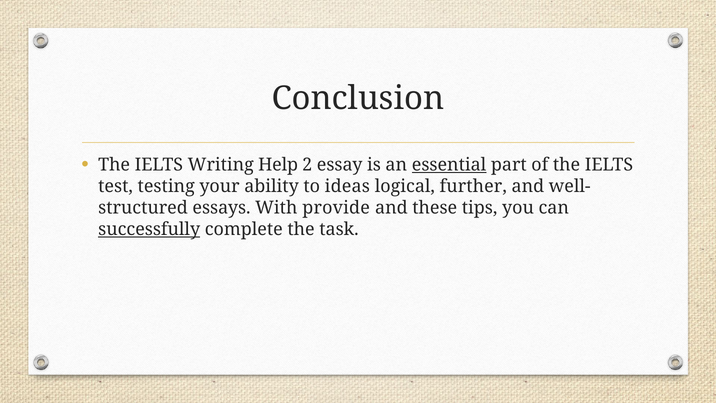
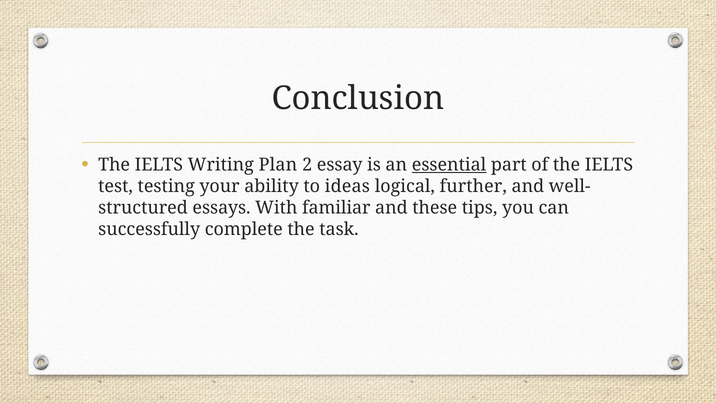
Help: Help -> Plan (278, 165)
provide: provide -> familiar (336, 208)
successfully underline: present -> none (149, 229)
